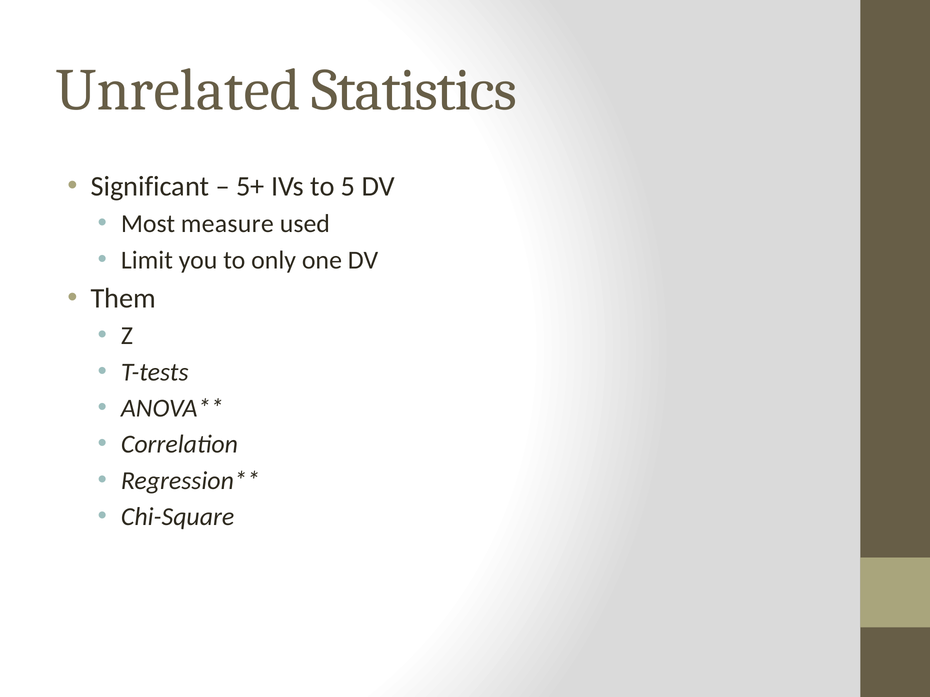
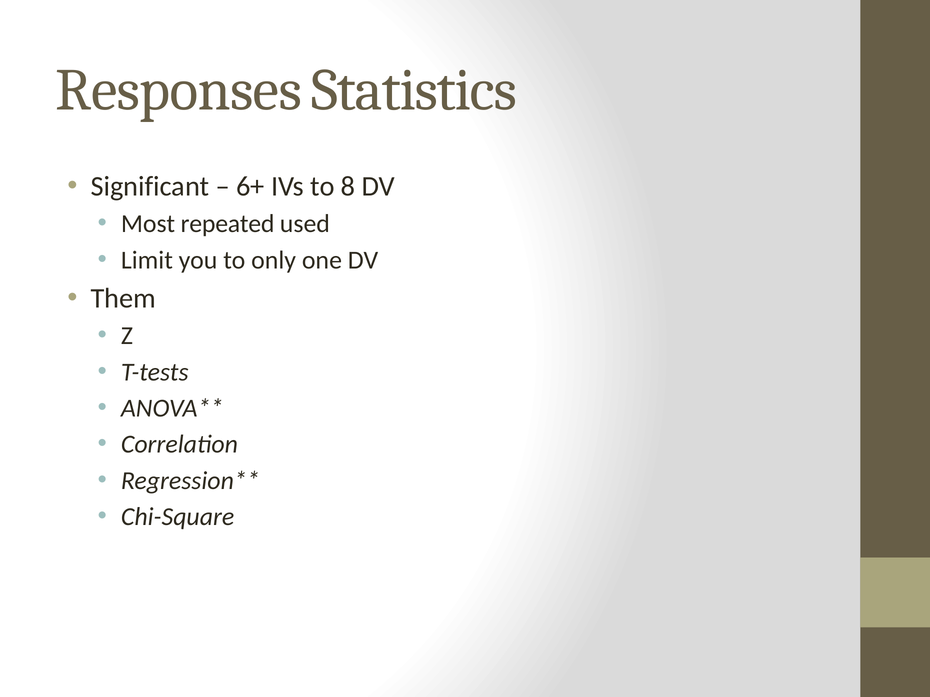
Unrelated: Unrelated -> Responses (179, 90)
5+: 5+ -> 6+ (250, 186)
5: 5 -> 8 (348, 186)
measure: measure -> repeated (228, 224)
